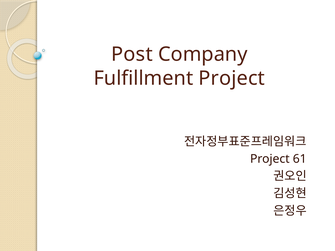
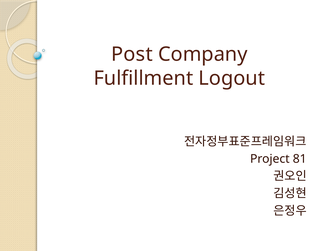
Fulfillment Project: Project -> Logout (232, 78)
61: 61 -> 81 (300, 159)
